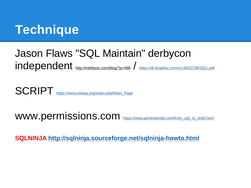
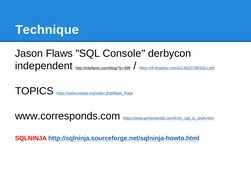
Maintain: Maintain -> Console (124, 53)
SCRIPT: SCRIPT -> TOPICS (34, 91)
www.permissions.com: www.permissions.com -> www.corresponds.com (68, 116)
